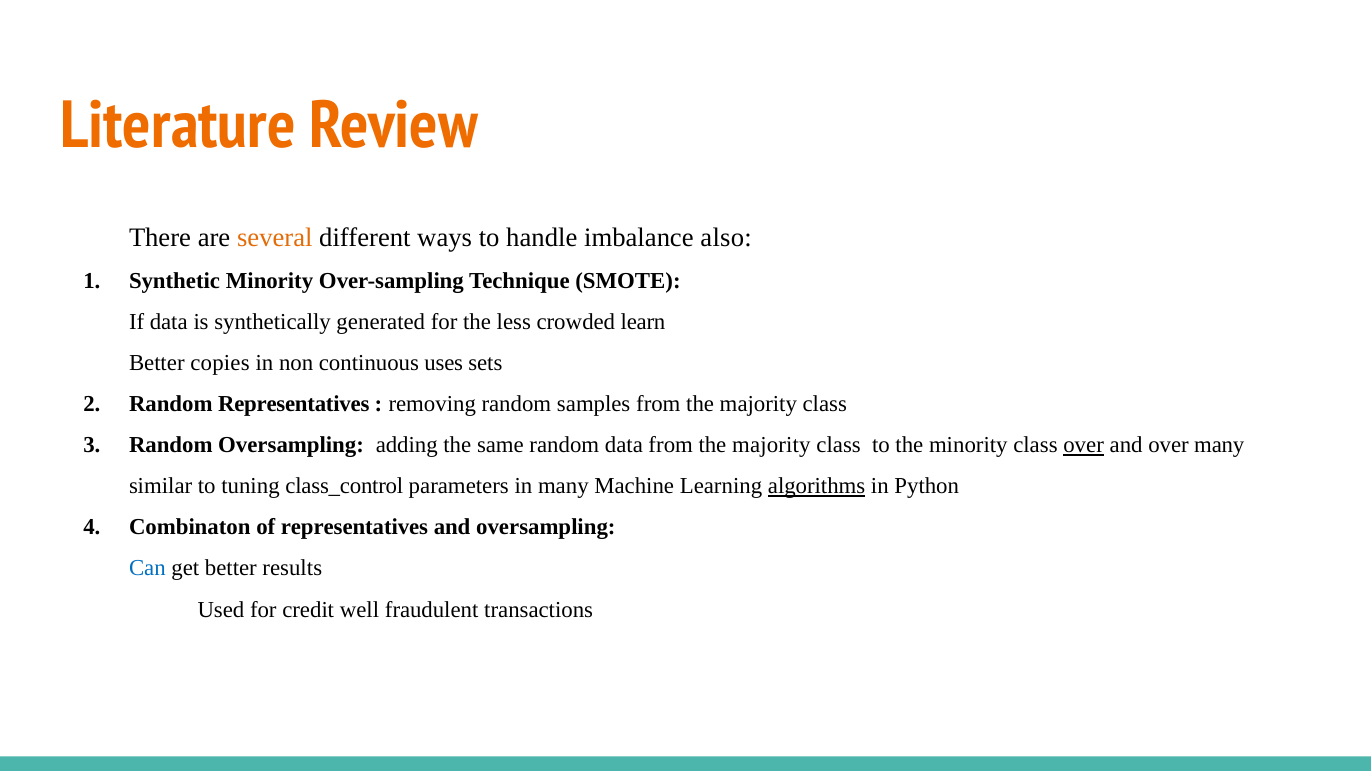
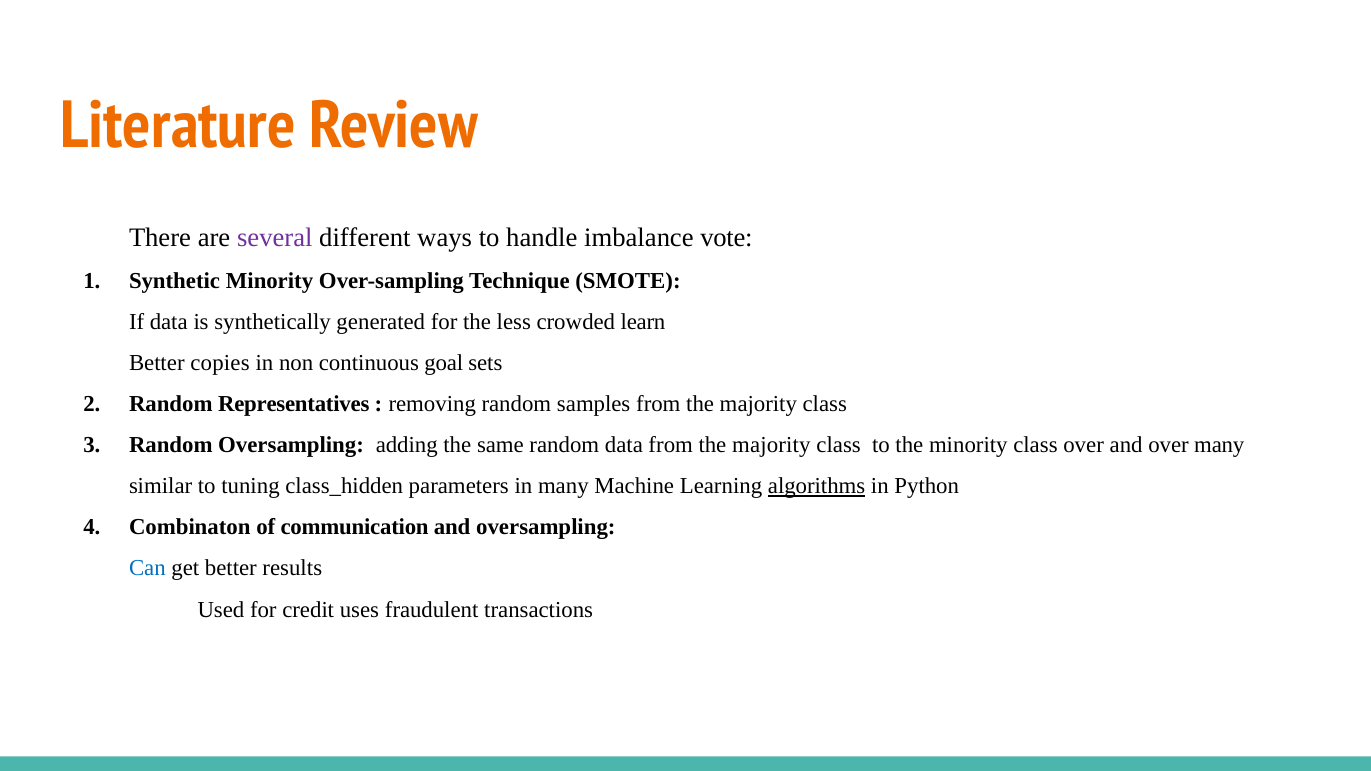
several colour: orange -> purple (275, 238)
also: also -> vote (726, 238)
uses: uses -> goal (444, 363)
over underline: present -> none (1084, 445)
class_control: class_control -> class_hidden (344, 486)
of representatives: representatives -> communication (355, 527)
well: well -> uses (359, 610)
